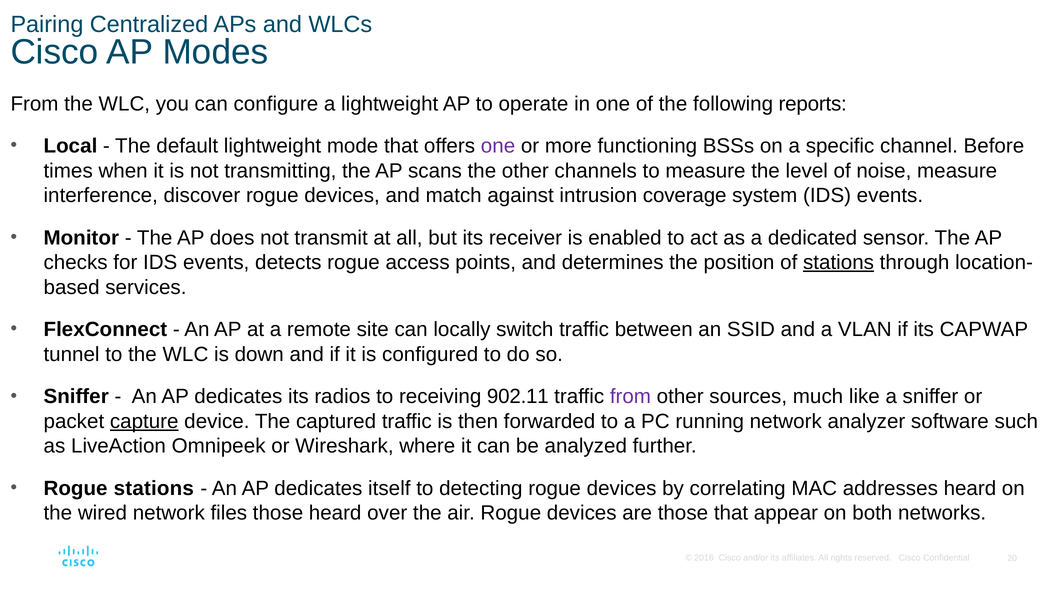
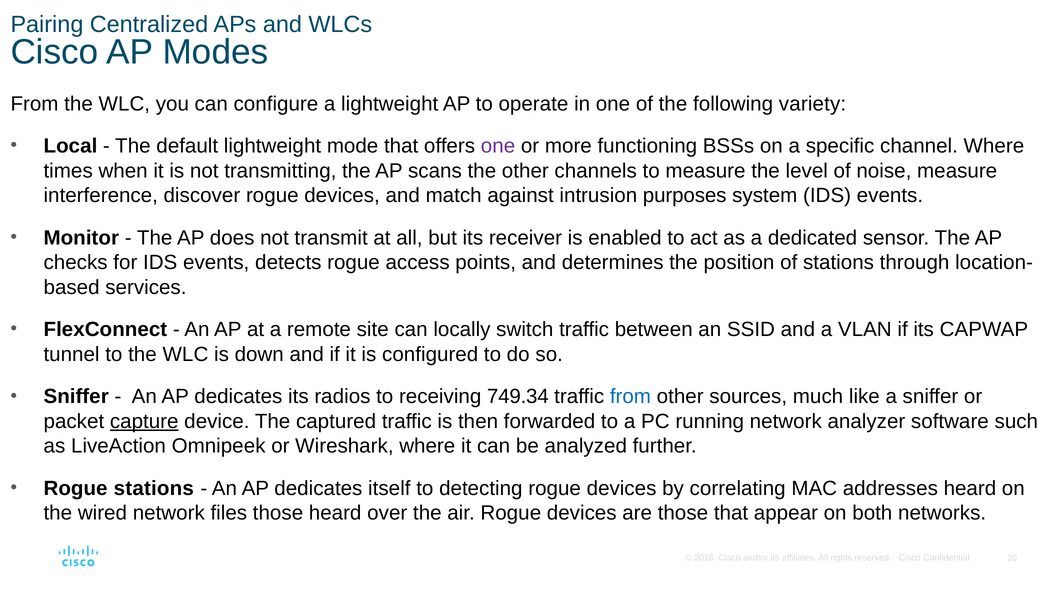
reports: reports -> variety (813, 104)
channel Before: Before -> Where (994, 146)
coverage: coverage -> purposes (685, 195)
stations underline: present -> none (839, 262)
902.11: 902.11 -> 749.34 (518, 396)
from colour: purple -> blue (630, 396)
